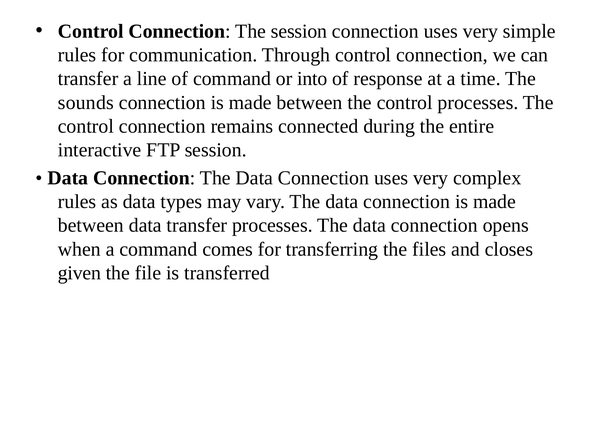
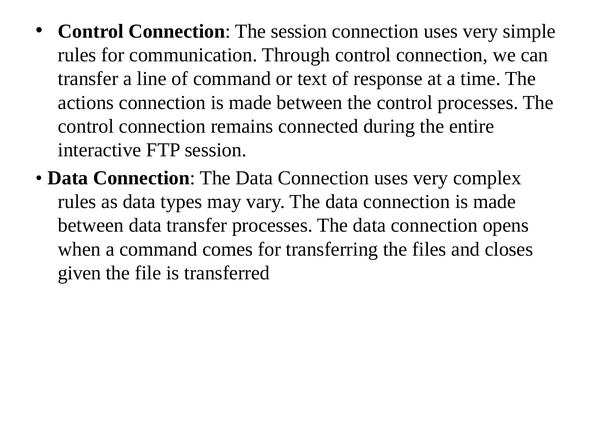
into: into -> text (312, 79)
sounds: sounds -> actions (86, 102)
